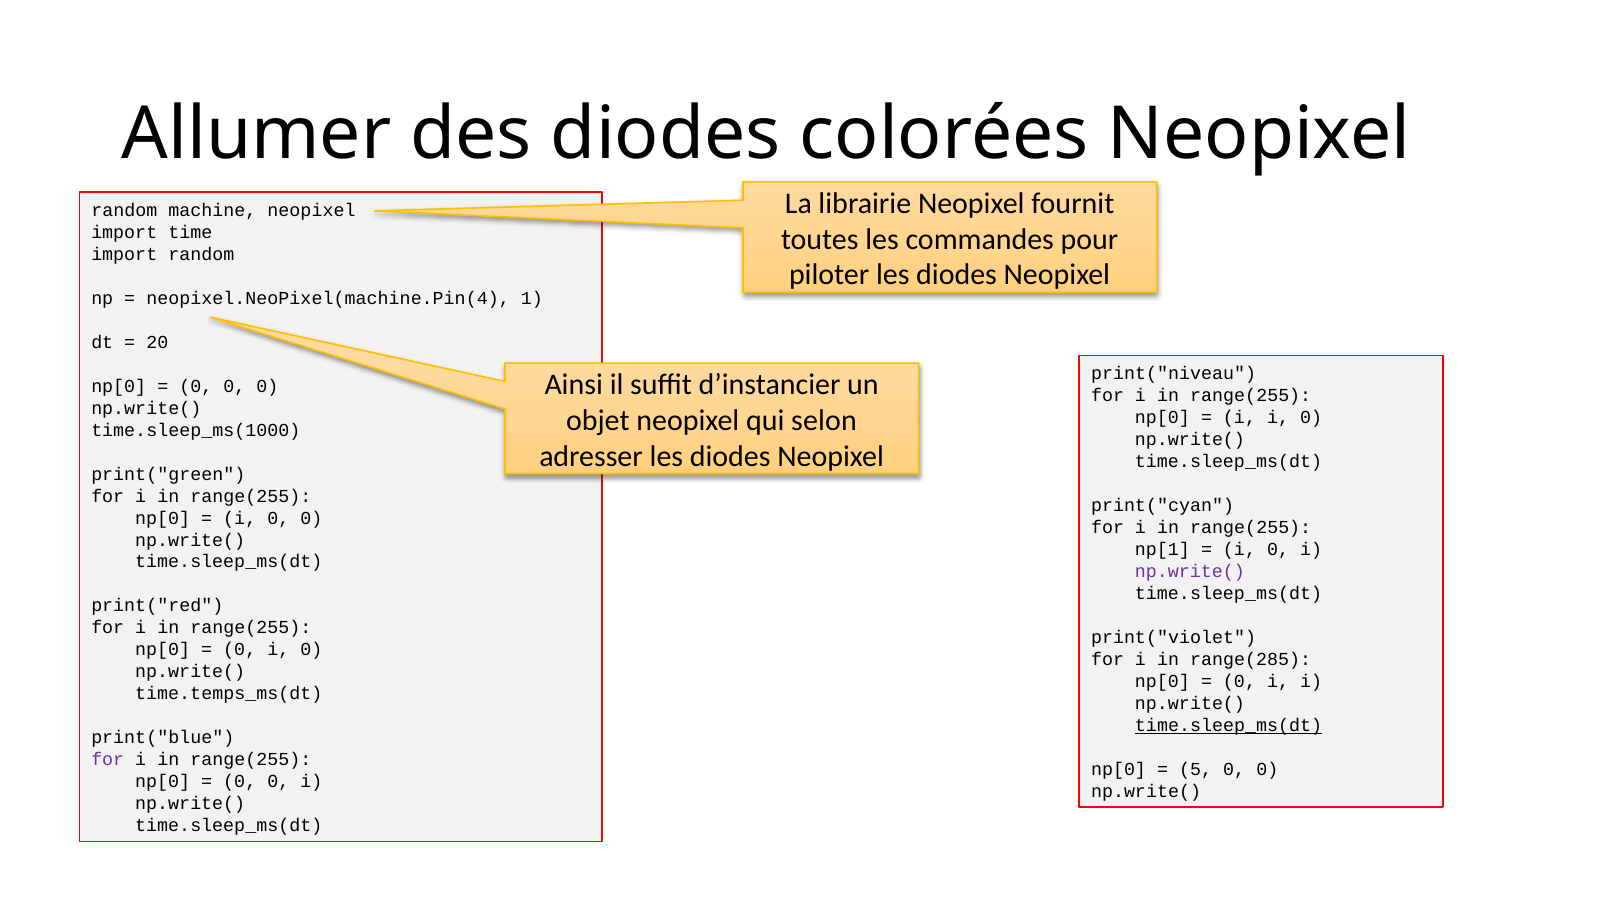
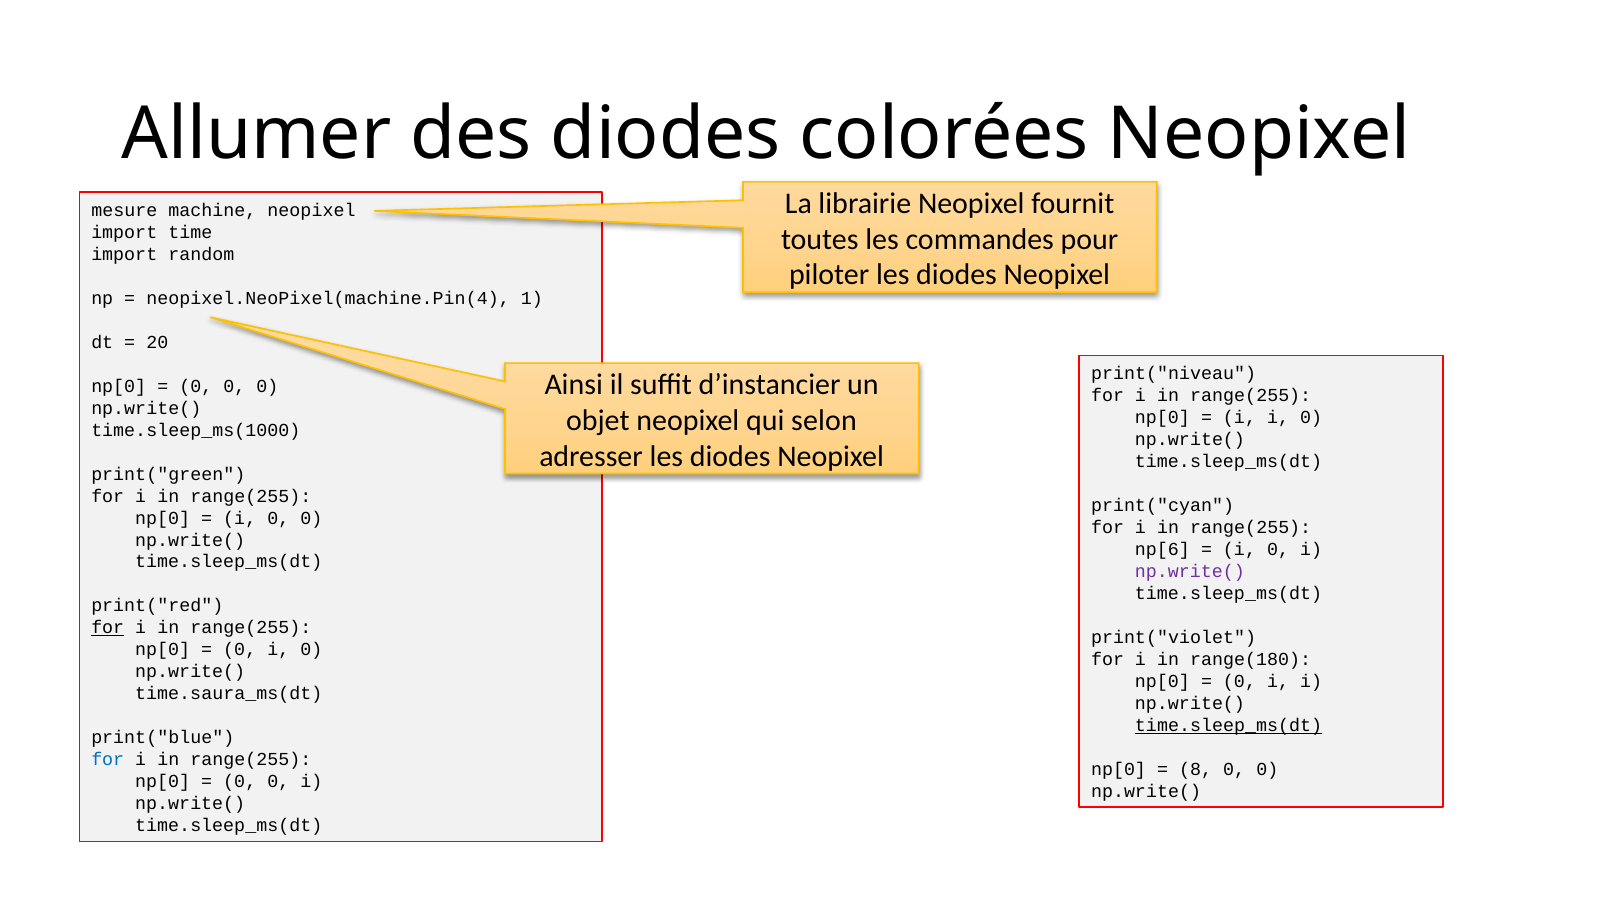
random: random -> mesure (124, 210)
np[1: np[1 -> np[6 (1162, 550)
for underline: none -> present (108, 628)
range(285: range(285 -> range(180 (1251, 660)
time.temps_ms(dt: time.temps_ms(dt -> time.saura_ms(dt (229, 694)
for colour: purple -> blue (108, 760)
5: 5 -> 8 (1196, 769)
